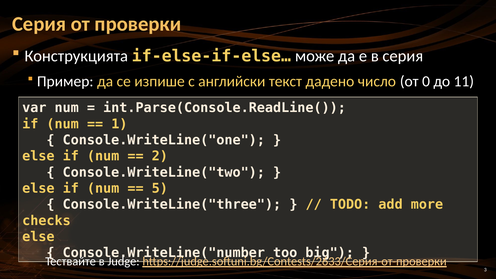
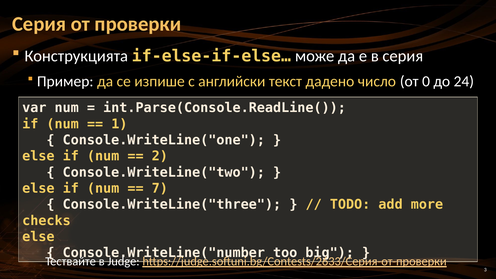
11: 11 -> 24 (464, 81)
5: 5 -> 7 (160, 188)
